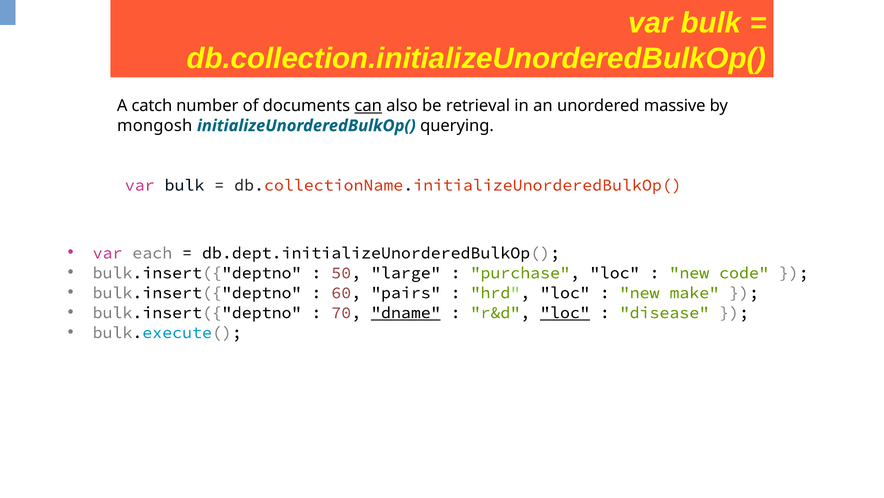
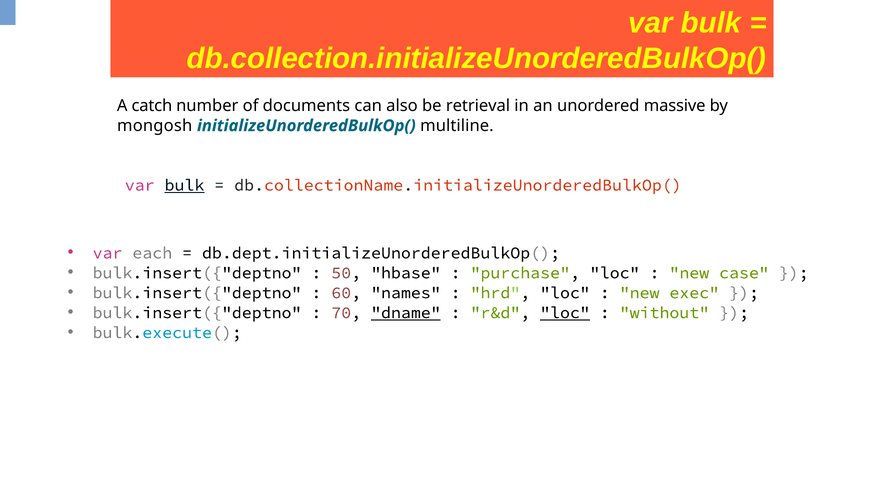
can underline: present -> none (368, 106)
querying: querying -> multiline (457, 126)
bulk underline: none -> present (184, 185)
large: large -> hbase (406, 272)
code: code -> case (744, 272)
pairs: pairs -> names (406, 292)
make: make -> exec (694, 292)
disease: disease -> without (664, 312)
